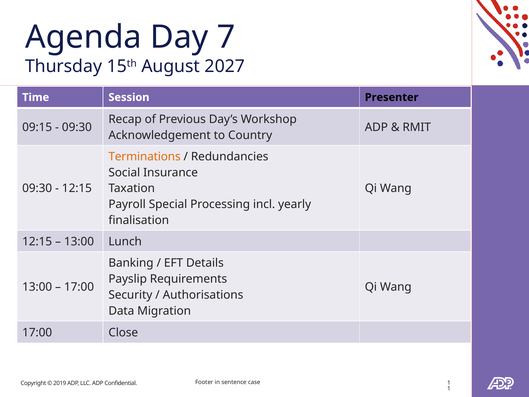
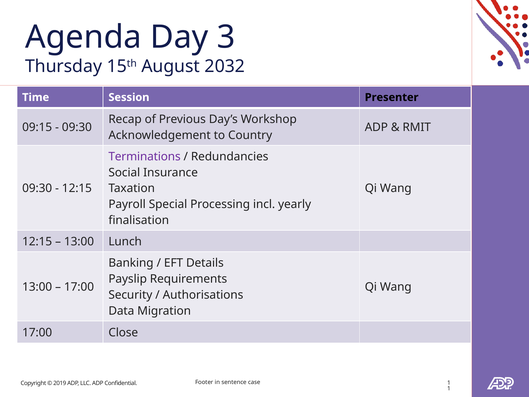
7: 7 -> 3 (226, 37)
2027: 2027 -> 2032 (225, 66)
Terminations colour: orange -> purple (145, 156)
